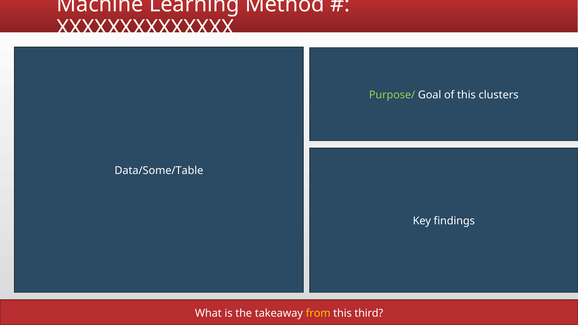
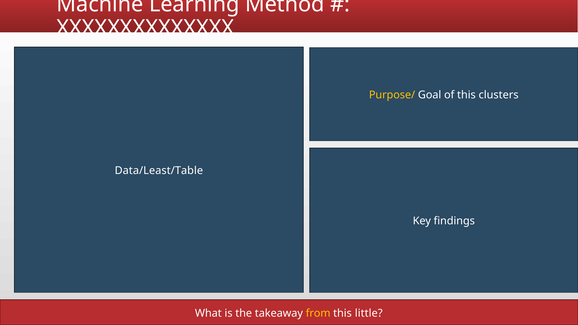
Purpose/ colour: light green -> yellow (392, 95)
Data/Some/Table: Data/Some/Table -> Data/Least/Table (159, 171)
third: third -> little (369, 313)
